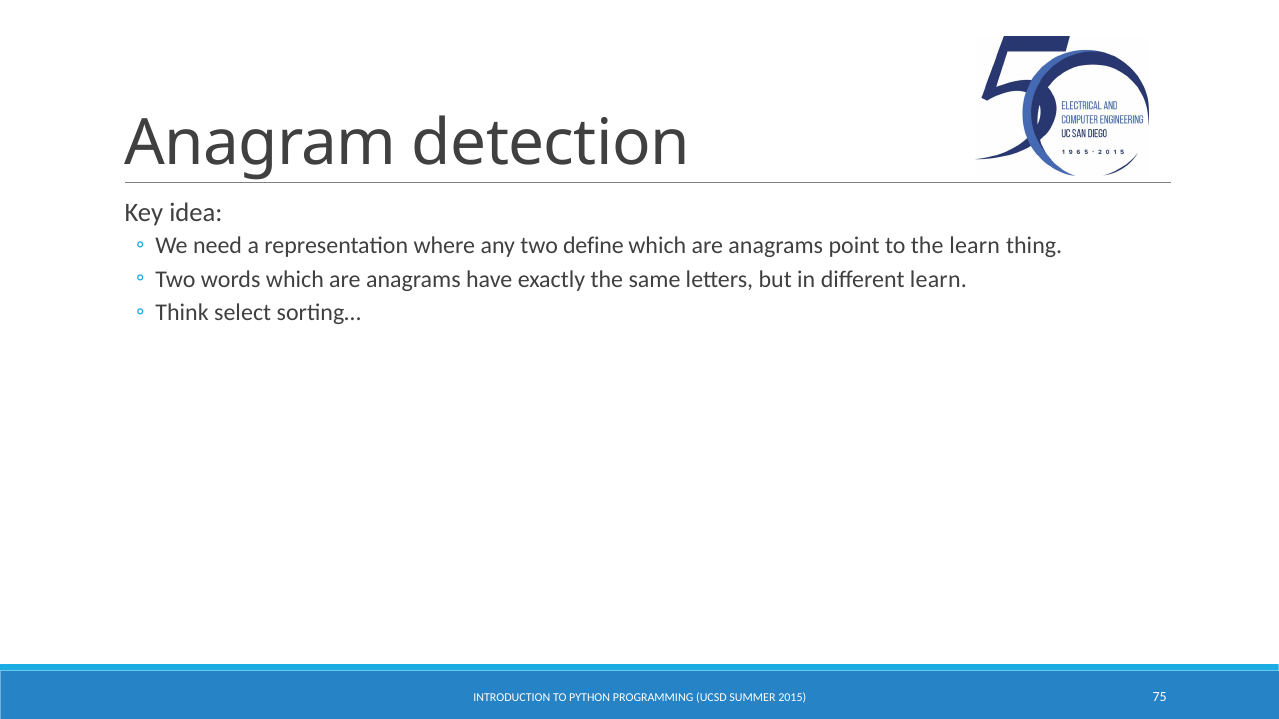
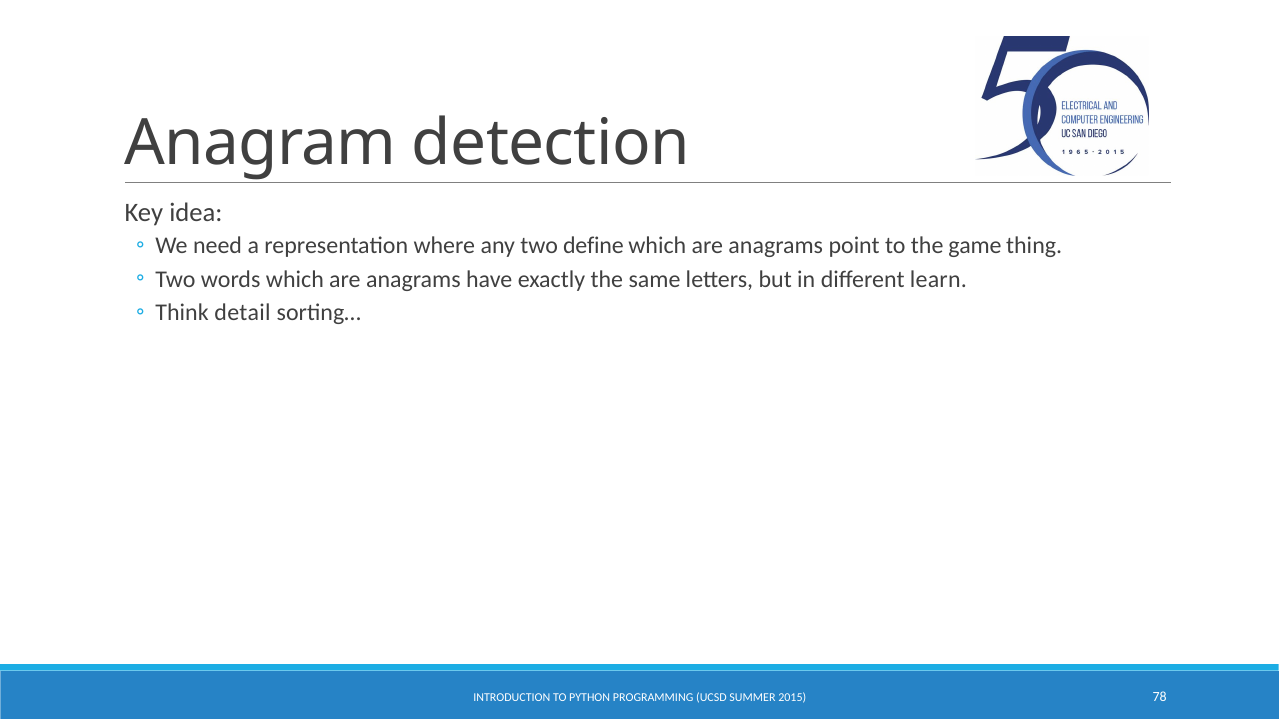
the learn: learn -> game (975, 245)
select: select -> detail (243, 313)
75: 75 -> 78 (1160, 698)
